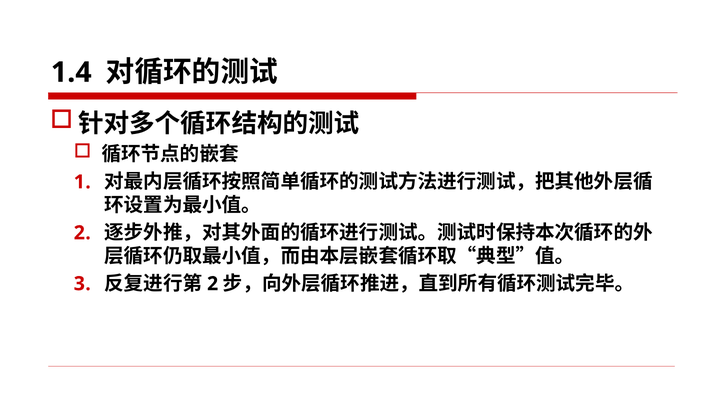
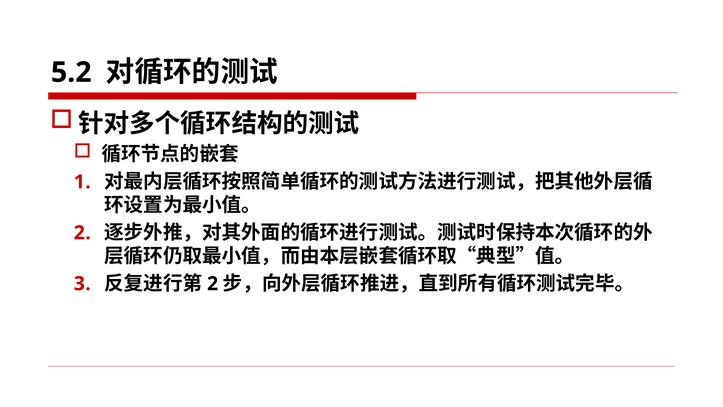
1.4: 1.4 -> 5.2 (71, 72)
